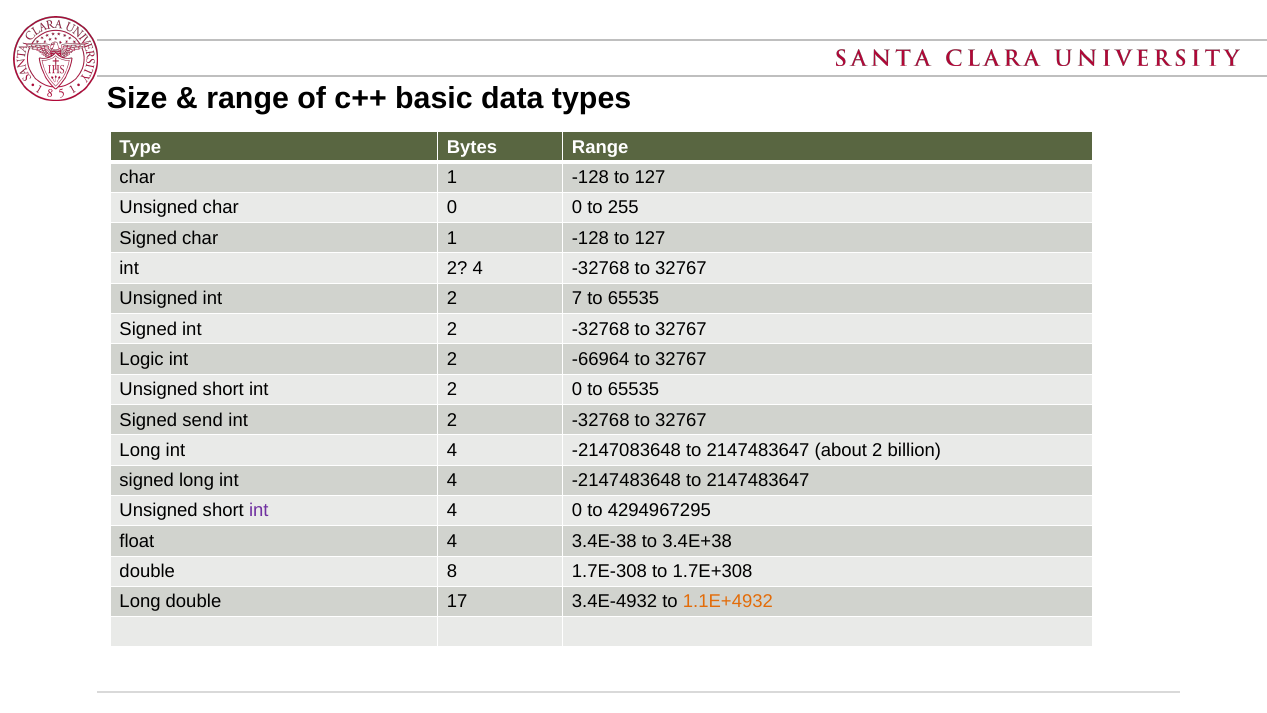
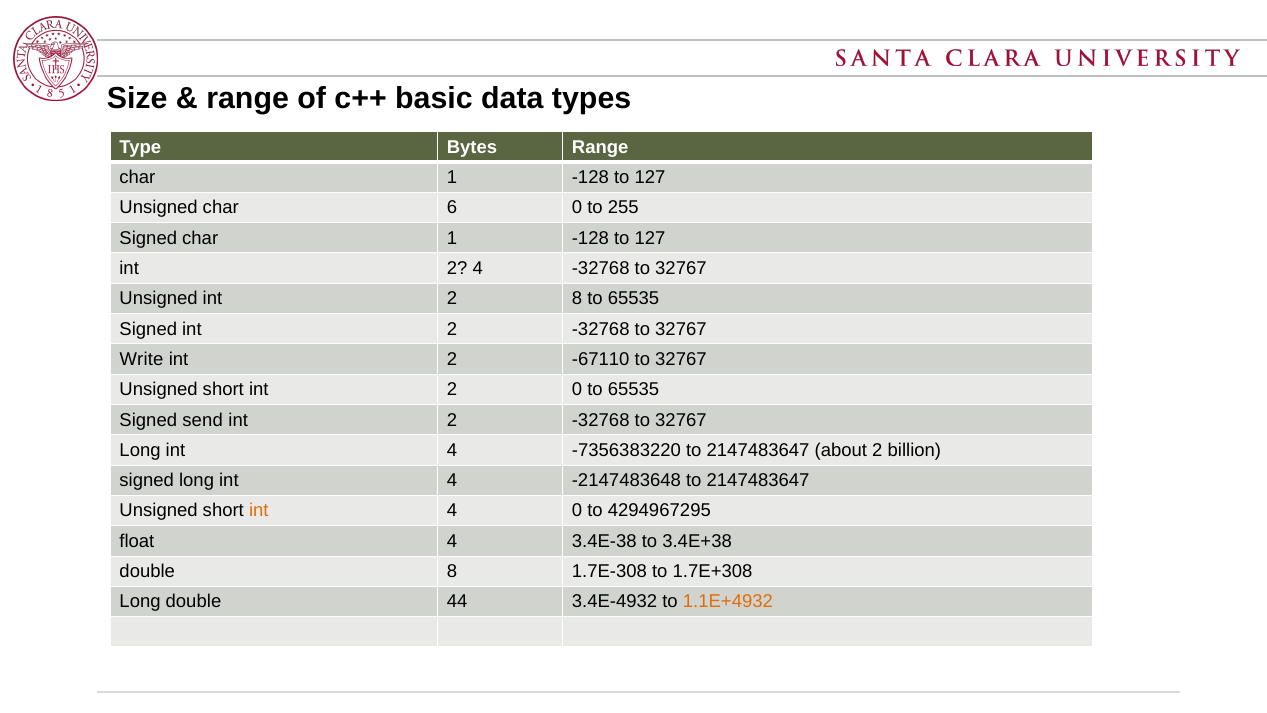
char 0: 0 -> 6 (452, 208)
2 7: 7 -> 8 (577, 299)
Logic: Logic -> Write (141, 359)
-66964: -66964 -> -67110 (601, 359)
-2147083648: -2147083648 -> -7356383220 (626, 450)
int colour: purple -> orange (259, 511)
17: 17 -> 44 (457, 602)
